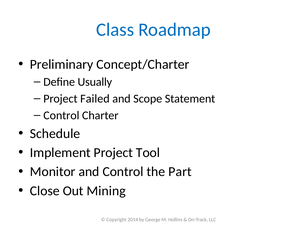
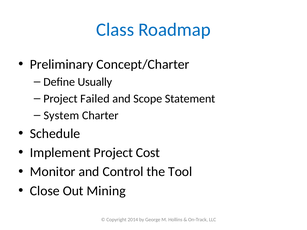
Control: Control -> System (61, 115)
Tool: Tool -> Cost (148, 153)
Part: Part -> Tool (180, 172)
